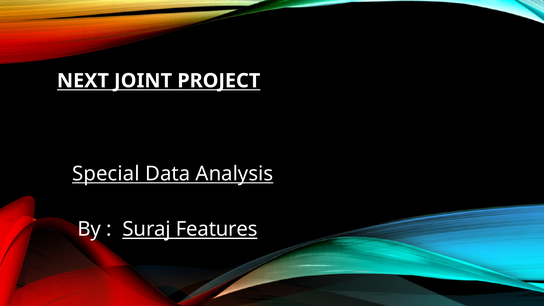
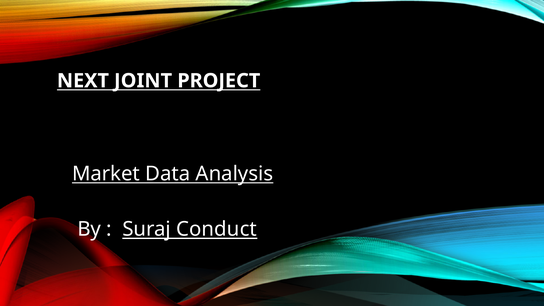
Special: Special -> Market (106, 174)
Features: Features -> Conduct (217, 229)
